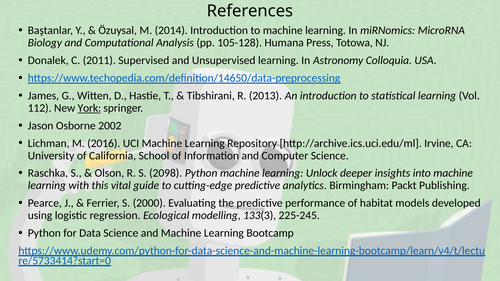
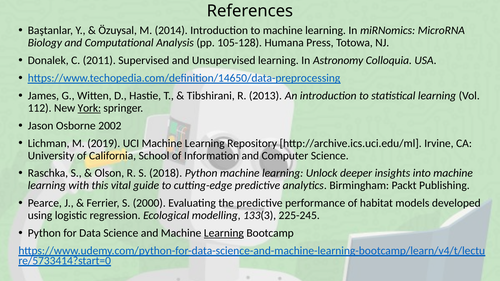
2016: 2016 -> 2019 (104, 143)
2098: 2098 -> 2018 (166, 173)
Learning underline: none -> present (224, 233)
